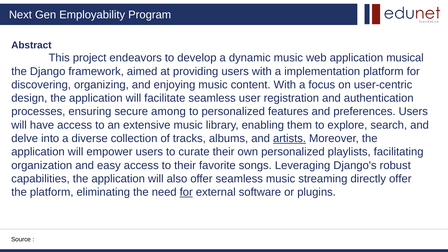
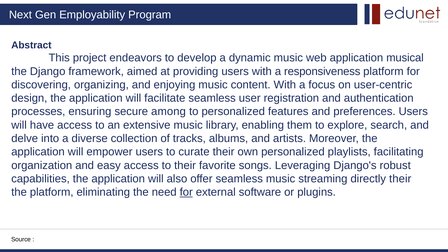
implementation: implementation -> responsiveness (322, 71)
artists underline: present -> none (290, 139)
directly offer: offer -> their (400, 179)
